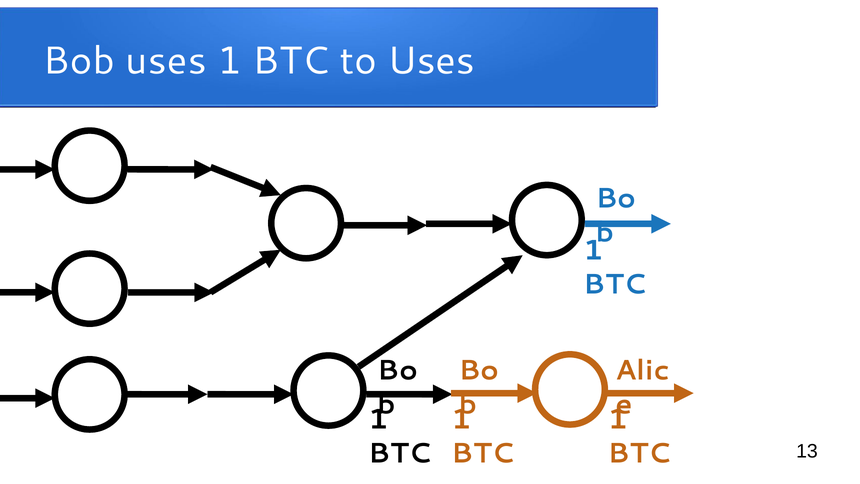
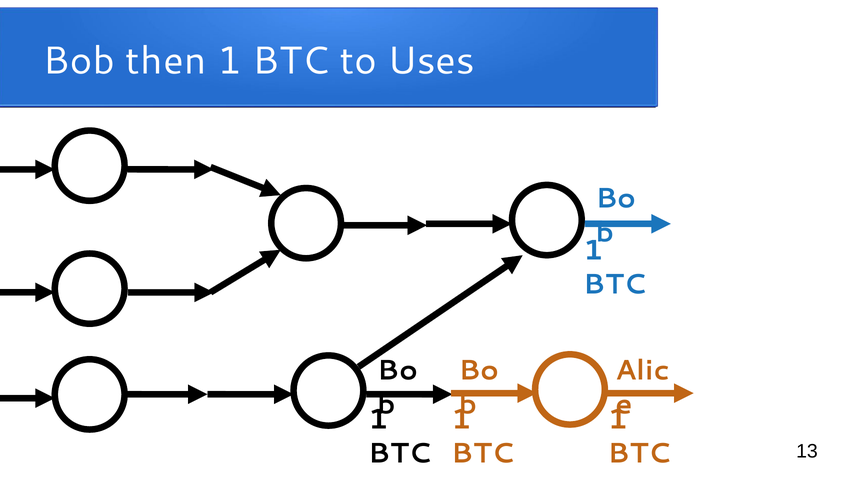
Bob uses: uses -> then (166, 61)
